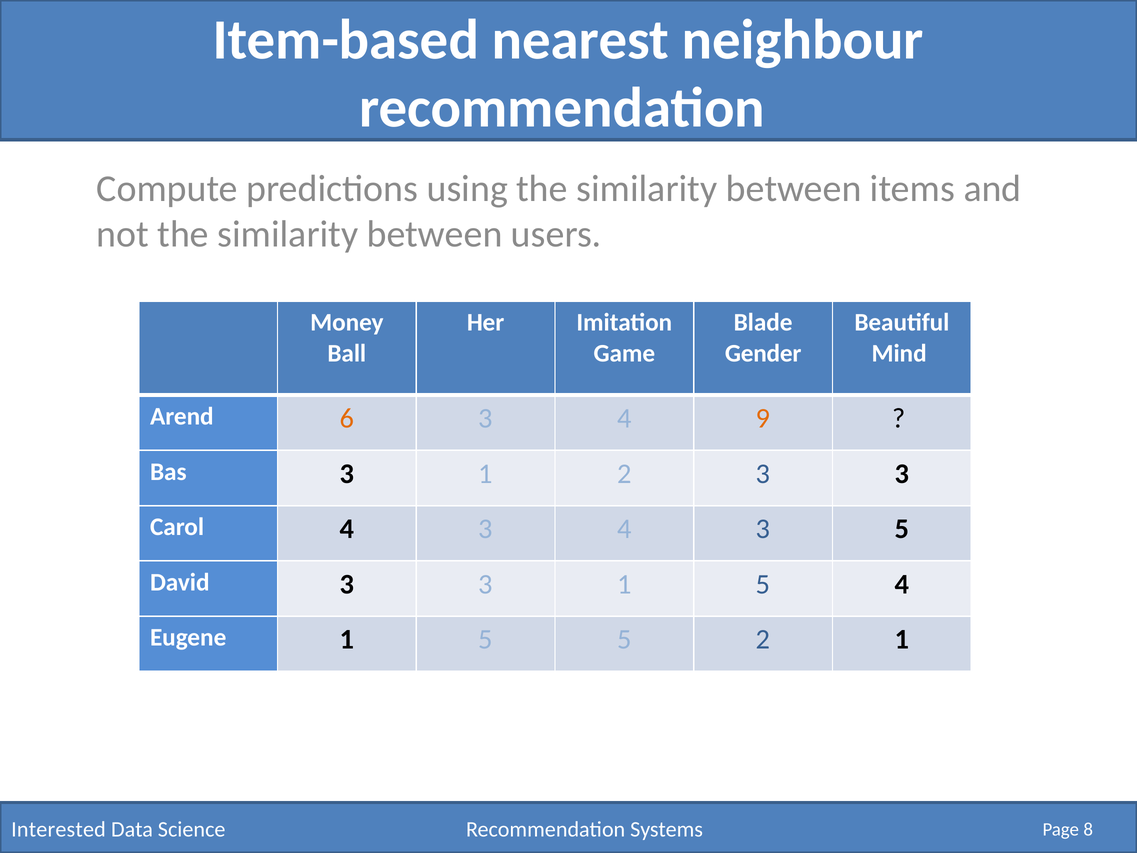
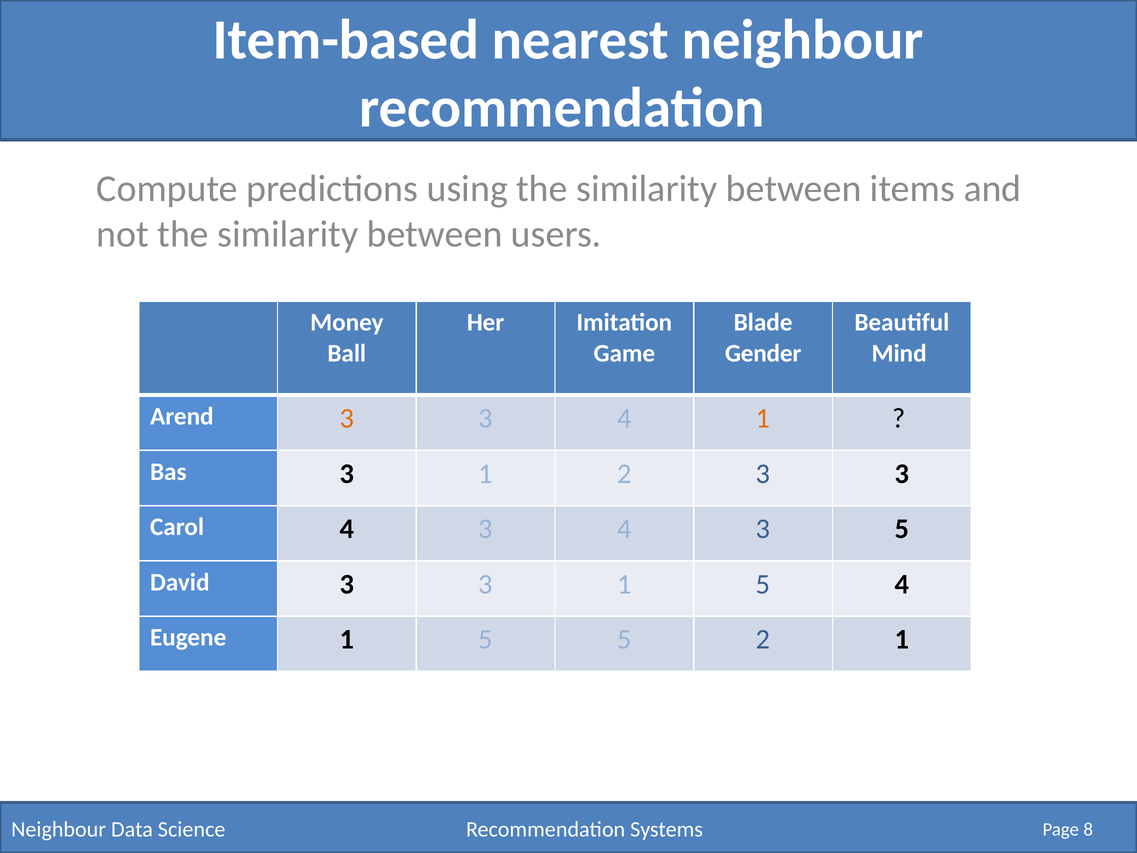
Arend 6: 6 -> 3 (347, 418)
4 9: 9 -> 1 (763, 418)
Interested: Interested -> Neighbour (59, 829)
